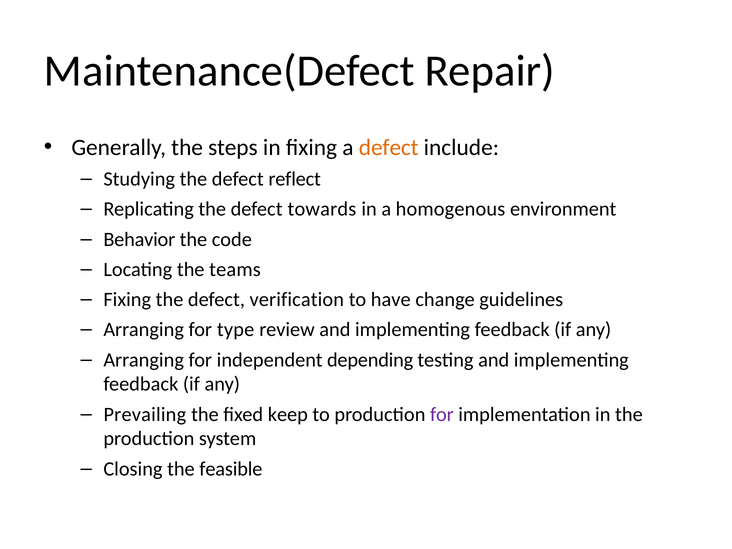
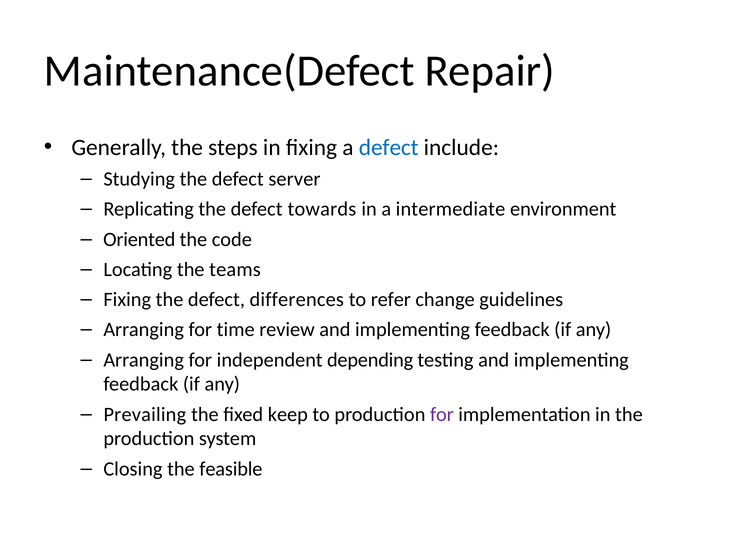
defect colour: orange -> blue (389, 147)
reflect: reflect -> server (294, 179)
homogenous: homogenous -> intermediate (450, 209)
Behavior: Behavior -> Oriented (139, 239)
verification: verification -> differences (297, 300)
have: have -> refer (391, 300)
type: type -> time (236, 330)
